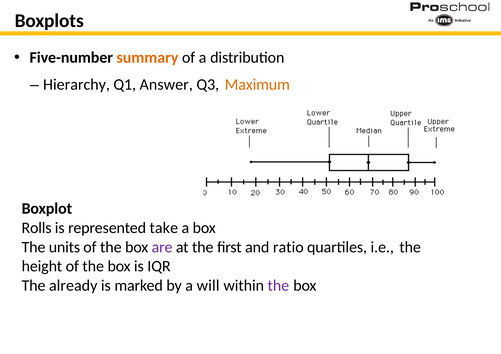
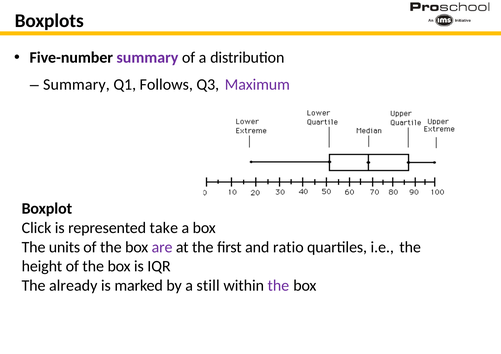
summary colour: orange -> purple (147, 58)
Hierarchy: Hierarchy -> Summary (76, 85)
Answer: Answer -> Follows (166, 85)
Maximum colour: orange -> purple (257, 85)
Rolls: Rolls -> Click (36, 228)
will: will -> still (208, 285)
